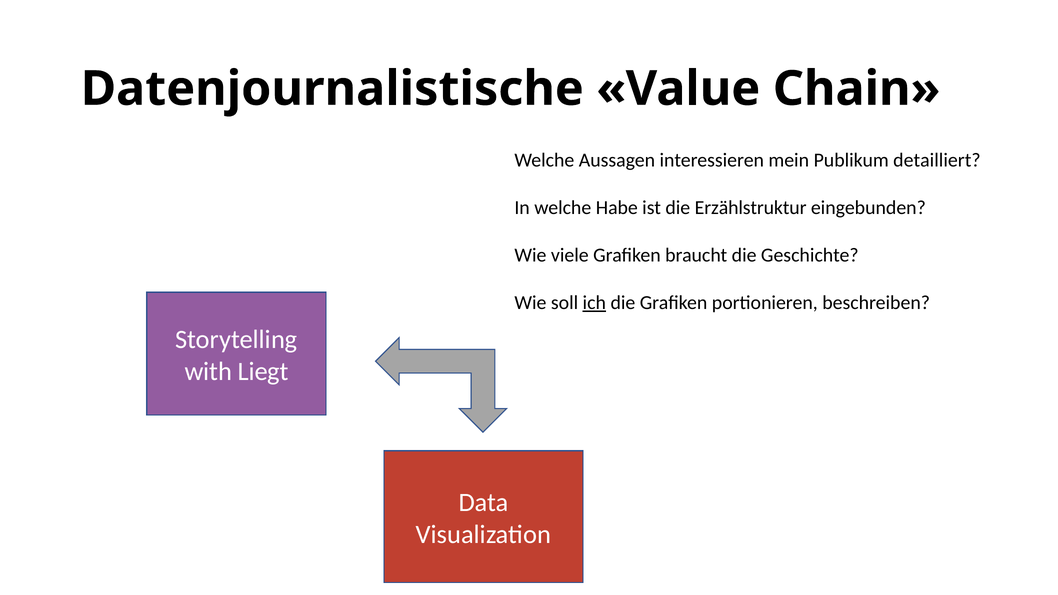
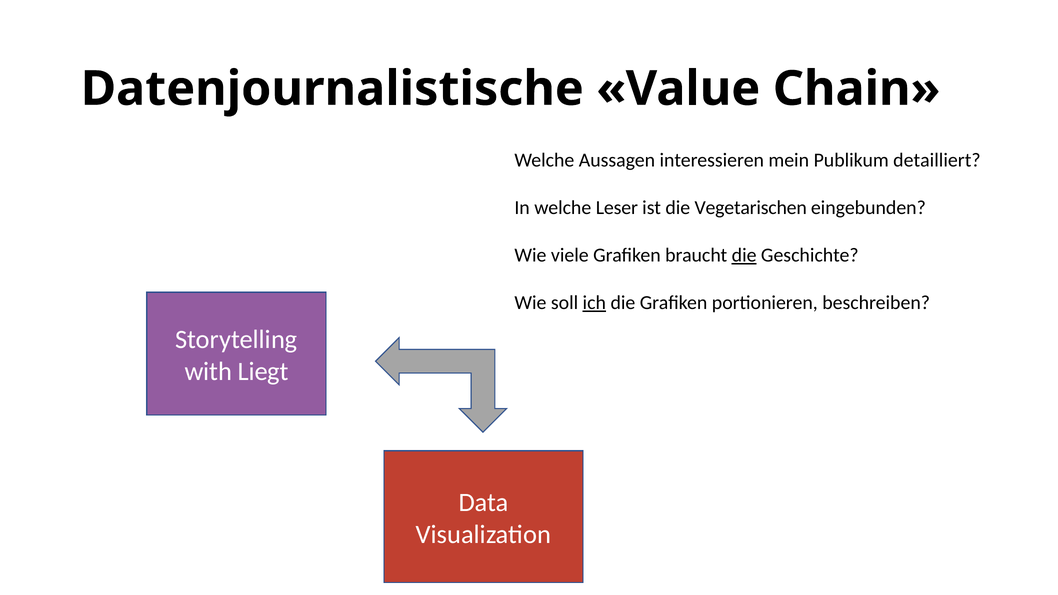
Habe: Habe -> Leser (617, 208)
Erzählstruktur: Erzählstruktur -> Vegetarischen (751, 208)
die underline: none -> present (744, 255)
